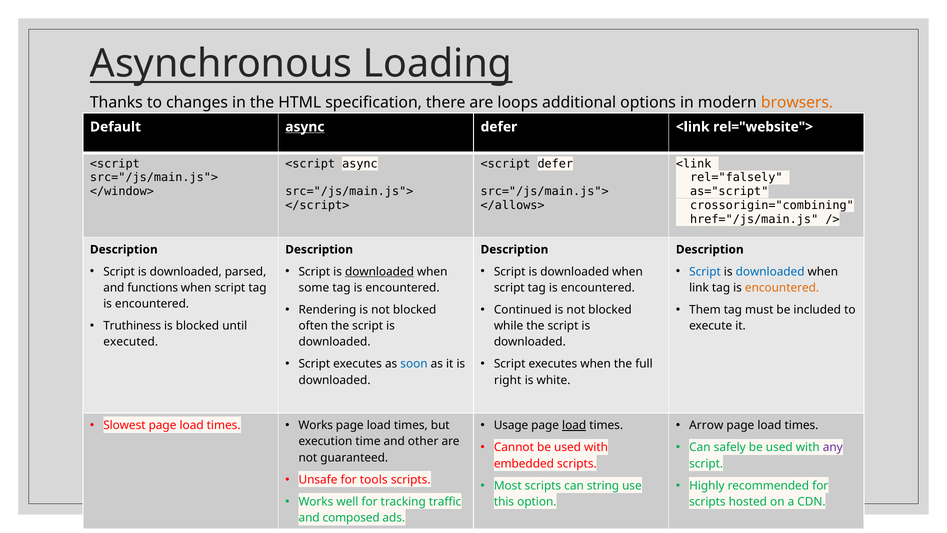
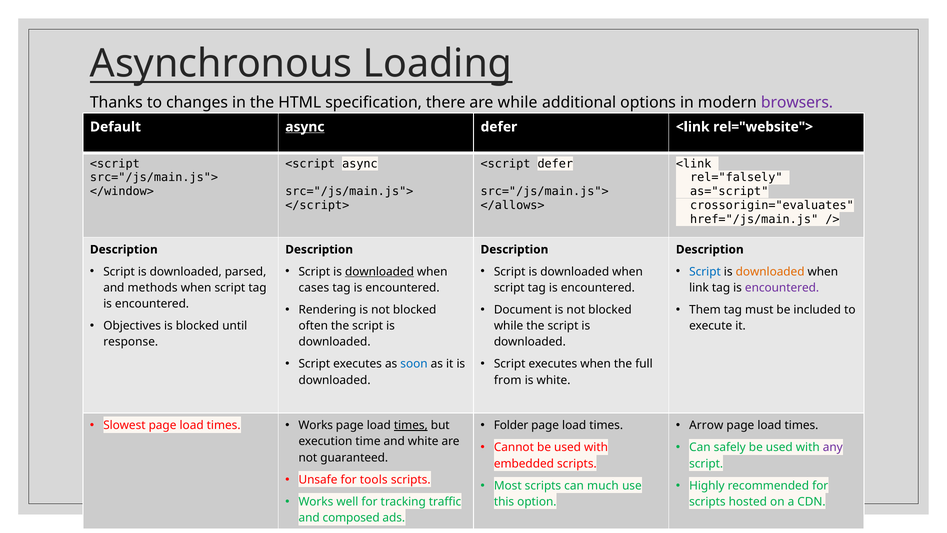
are loops: loops -> while (518, 103)
browsers colour: orange -> purple (797, 103)
crossorigin="combining: crossorigin="combining -> crossorigin="evaluates (772, 205)
downloaded colour: blue -> orange (770, 271)
functions: functions -> methods (153, 288)
some: some -> cases (314, 288)
encountered colour: orange -> purple (782, 288)
Continued: Continued -> Document (523, 310)
Truthiness: Truthiness -> Objectives (132, 326)
executed: executed -> response (131, 342)
right: right -> from (508, 380)
times underline: none -> present (411, 425)
Usage: Usage -> Folder (511, 425)
load underline: present -> none (574, 425)
and other: other -> white (423, 441)
string: string -> much (603, 485)
